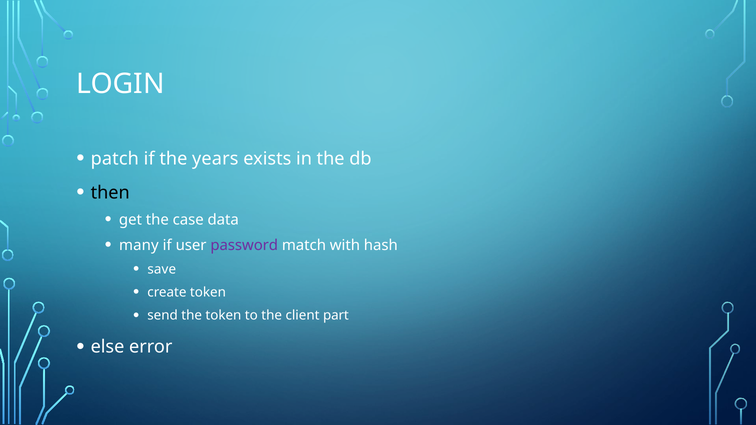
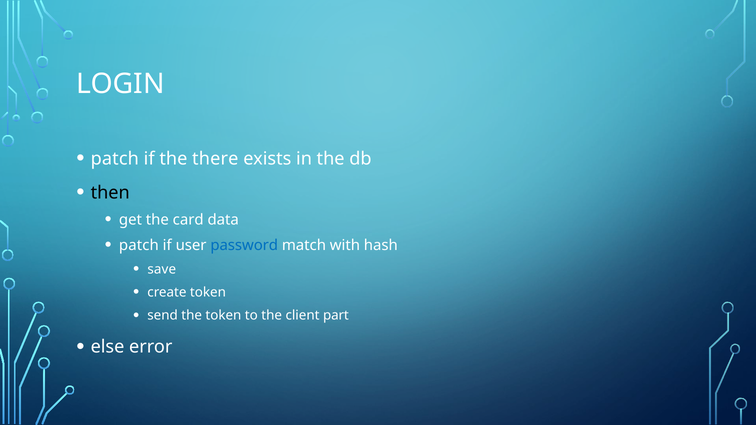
years: years -> there (215, 159)
case: case -> card (188, 220)
many: many -> patch (139, 245)
password colour: purple -> blue (244, 245)
